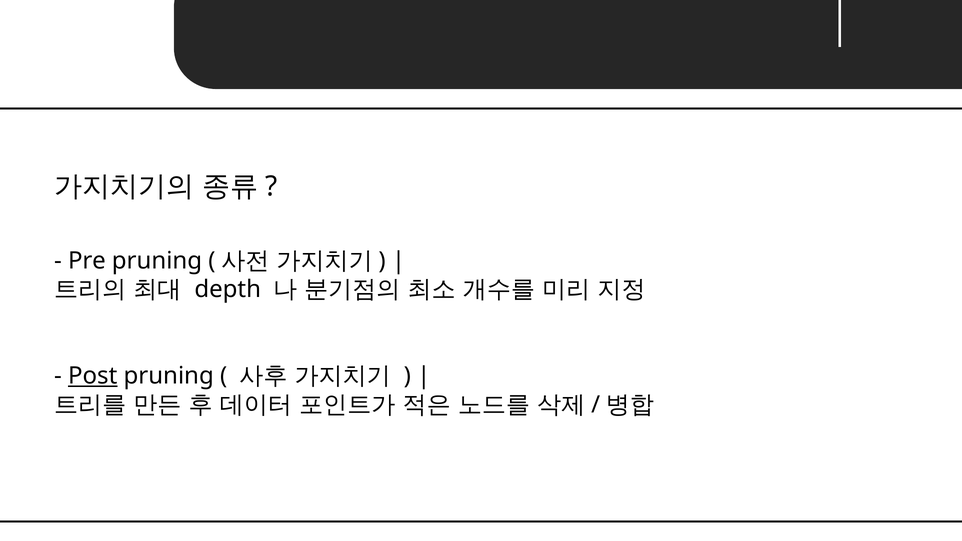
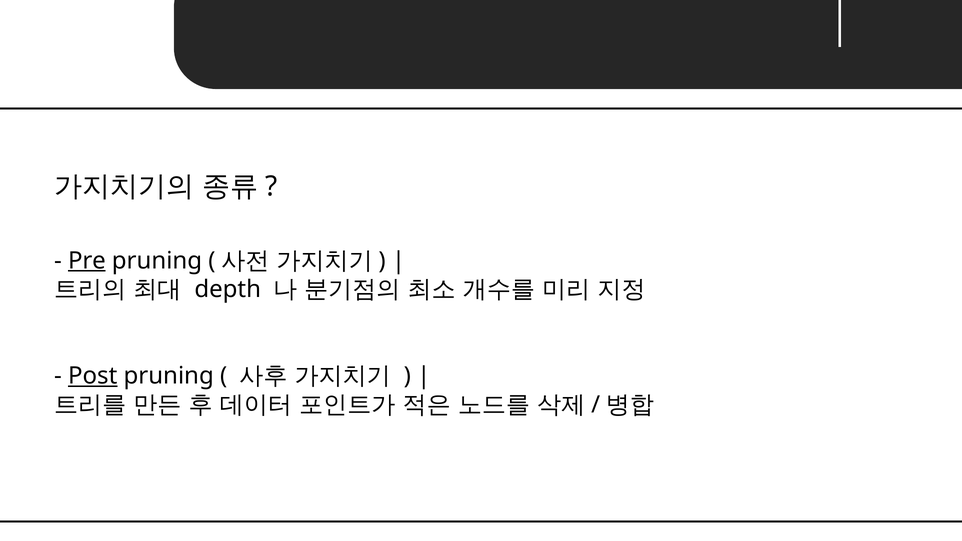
Pre underline: none -> present (87, 261)
